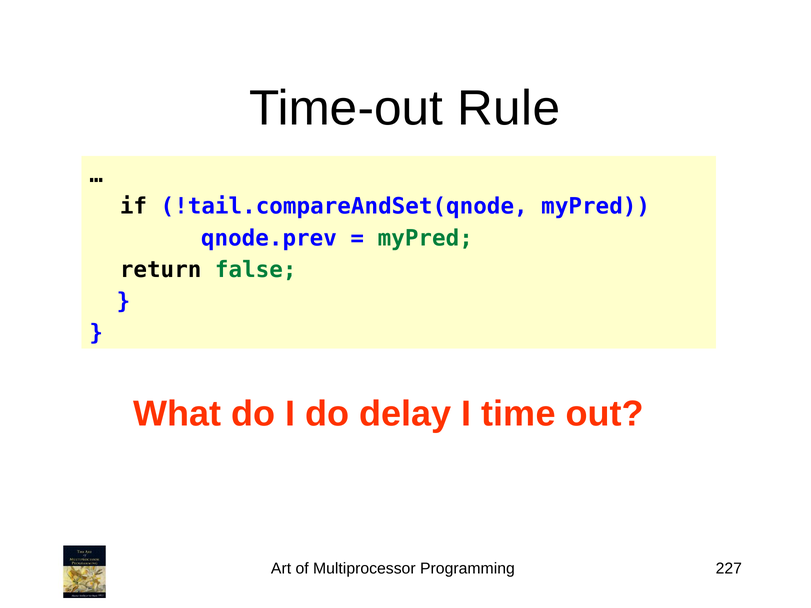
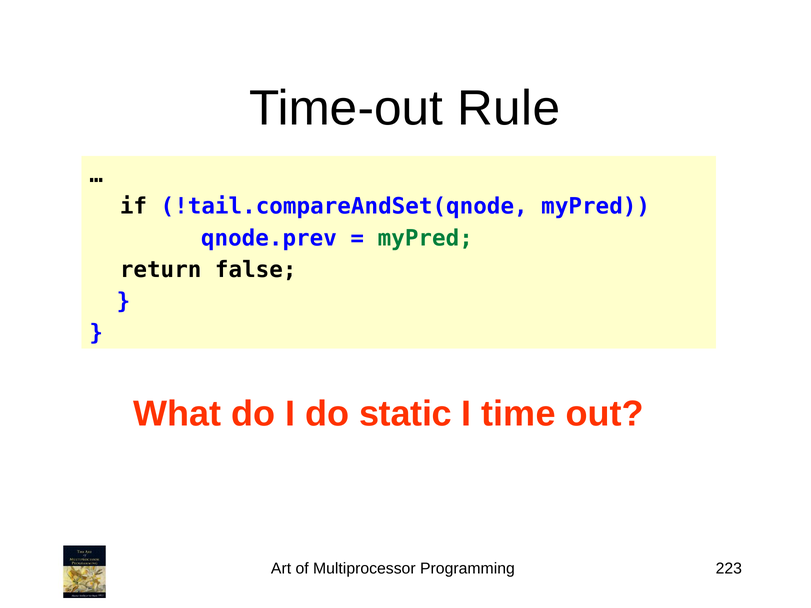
false colour: green -> black (256, 270)
delay: delay -> static (406, 414)
227: 227 -> 223 (729, 569)
